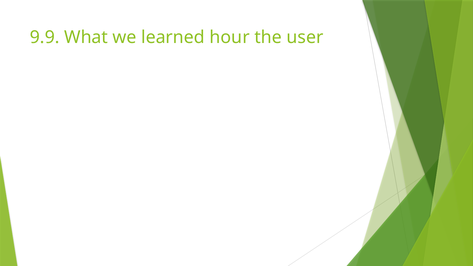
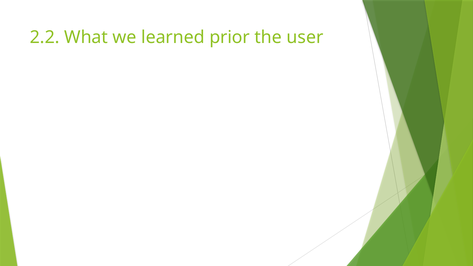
9.9: 9.9 -> 2.2 (45, 37)
hour: hour -> prior (230, 37)
